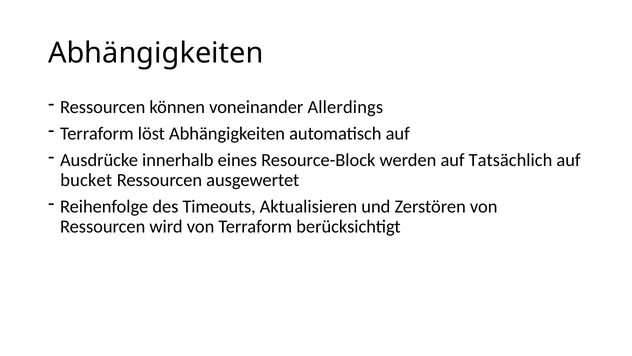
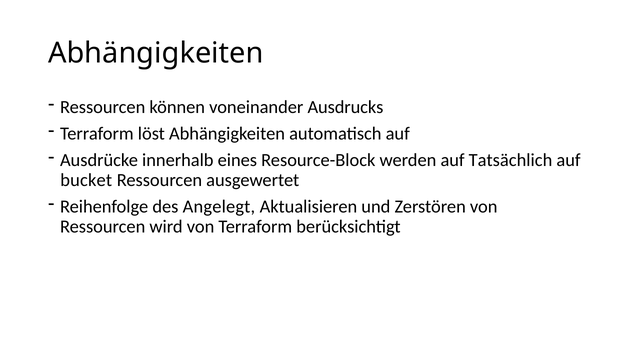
Allerdings: Allerdings -> Ausdrucks (345, 107)
Timeouts: Timeouts -> Angelegt (219, 206)
